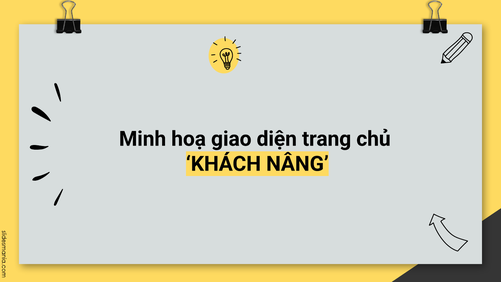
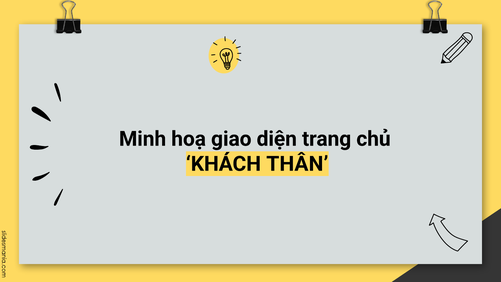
NÂNG: NÂNG -> THÂN (297, 164)
